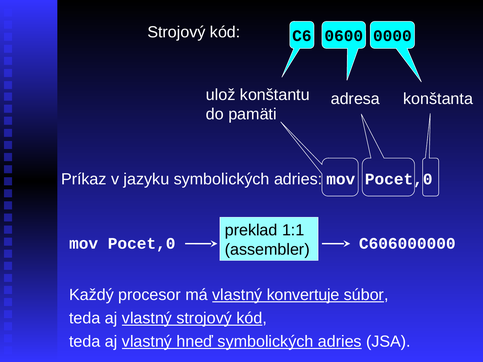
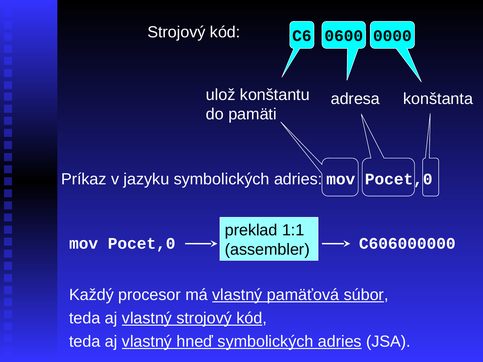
konvertuje: konvertuje -> pamäťová (303, 295)
